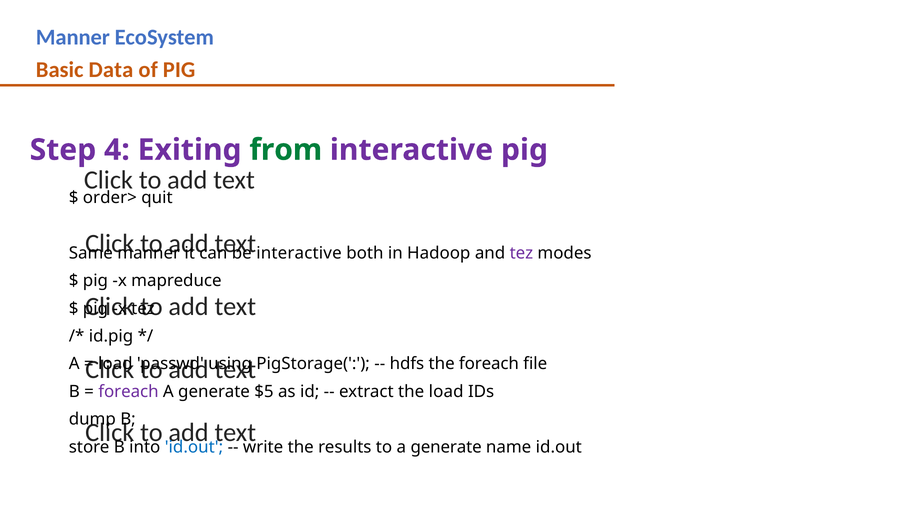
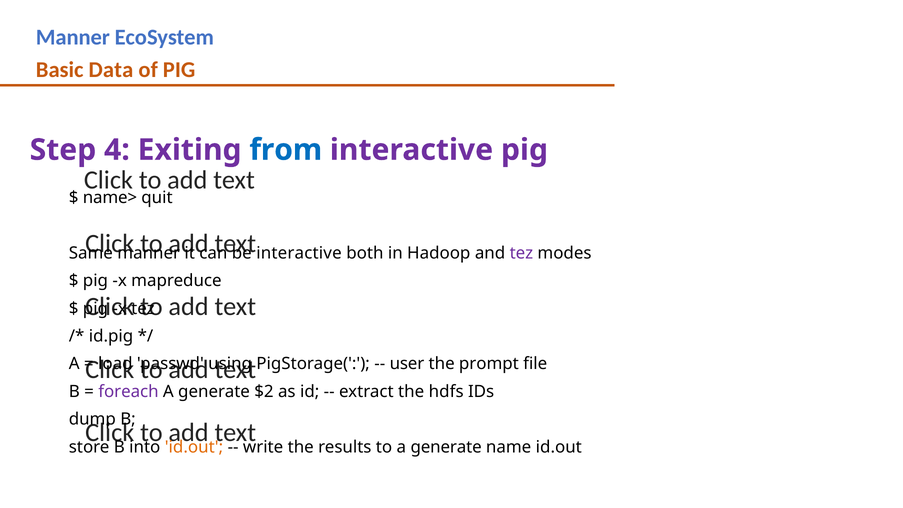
from colour: green -> blue (286, 150)
order>: order> -> name> (110, 198)
hdfs: hdfs -> user (407, 364)
the foreach: foreach -> prompt (489, 364)
$5: $5 -> $2 (264, 392)
the load: load -> hdfs (446, 392)
id.out colour: blue -> orange (194, 447)
